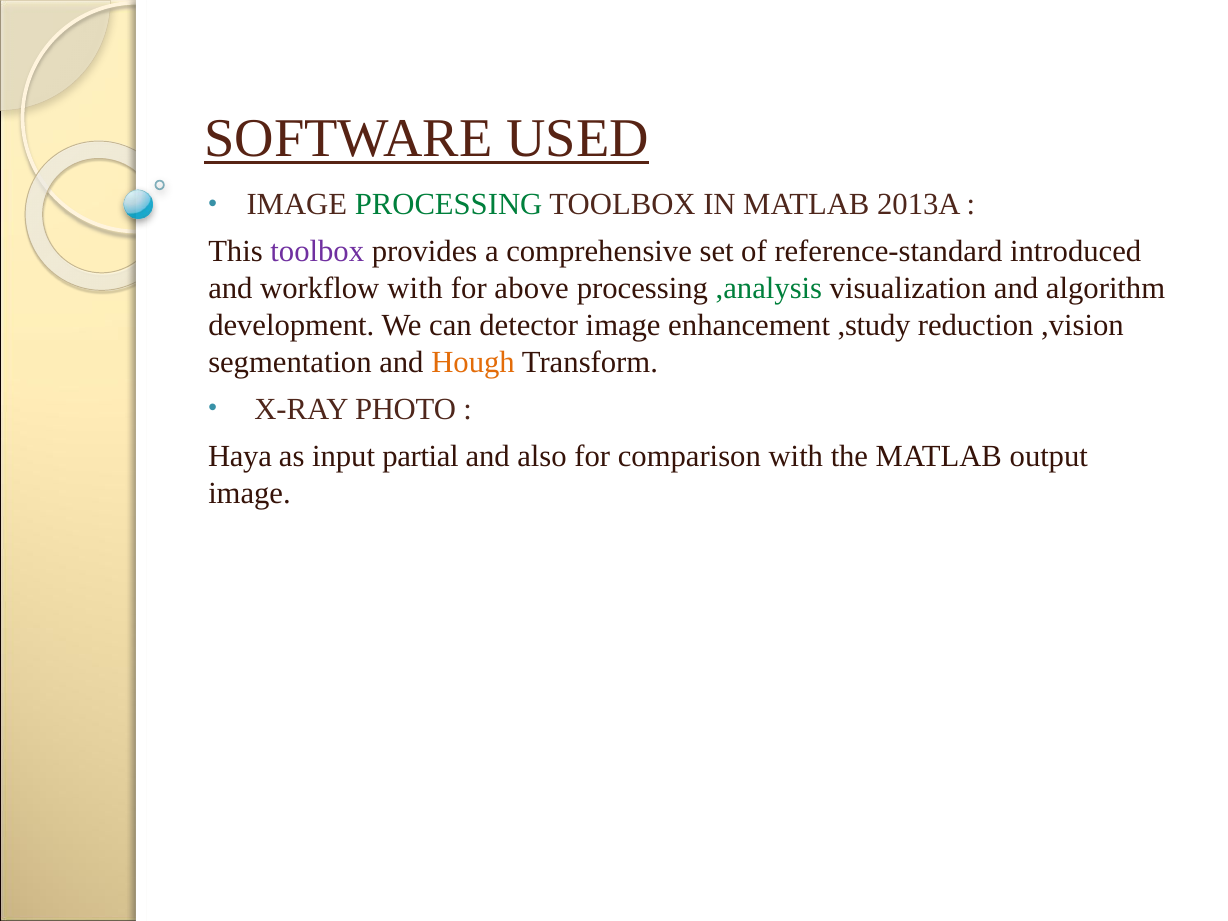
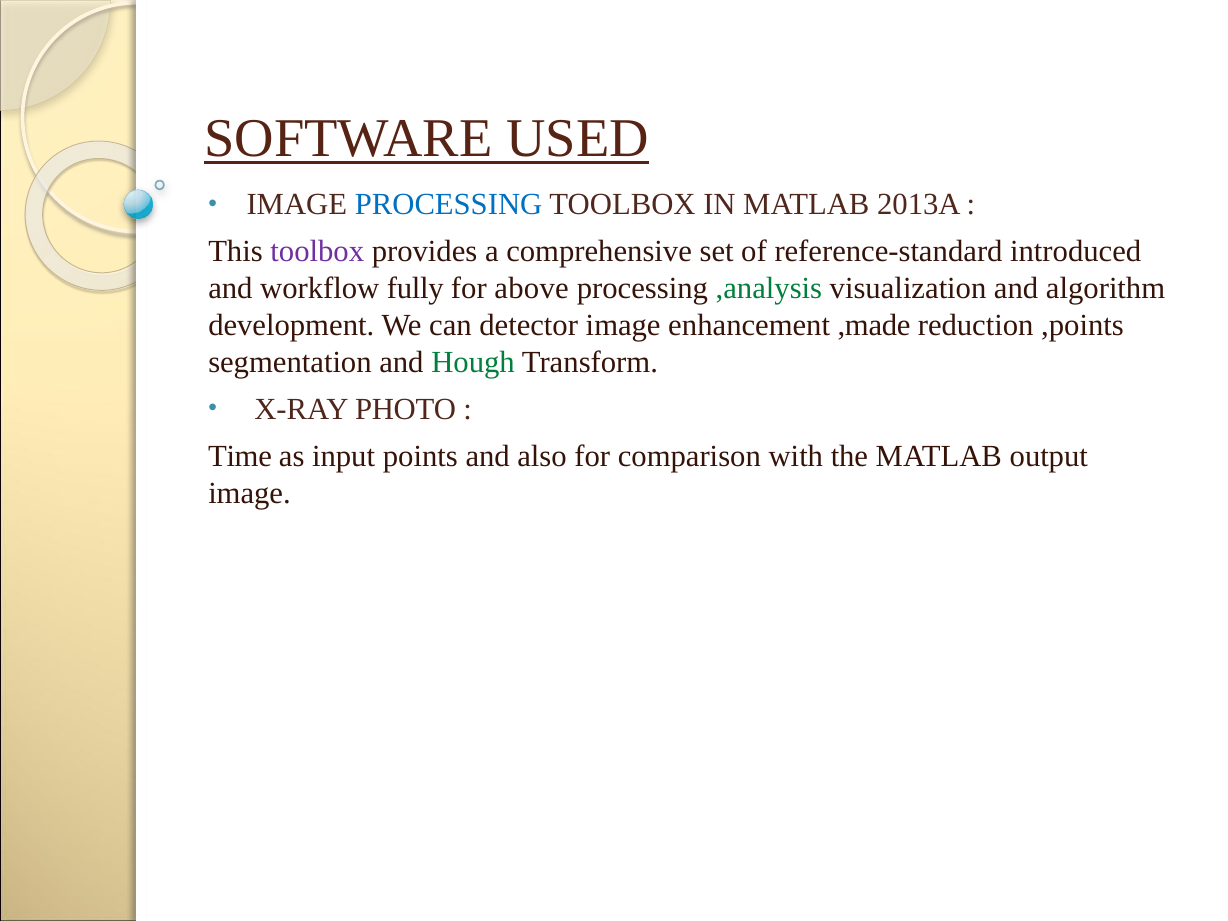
PROCESSING colour: green -> blue (449, 205)
workflow with: with -> fully (415, 289)
,study: ,study -> ,made (874, 326)
,vision: ,vision -> ,points (1082, 326)
Hough colour: orange -> green (473, 362)
Haya: Haya -> Time (240, 457)
partial: partial -> points (420, 457)
